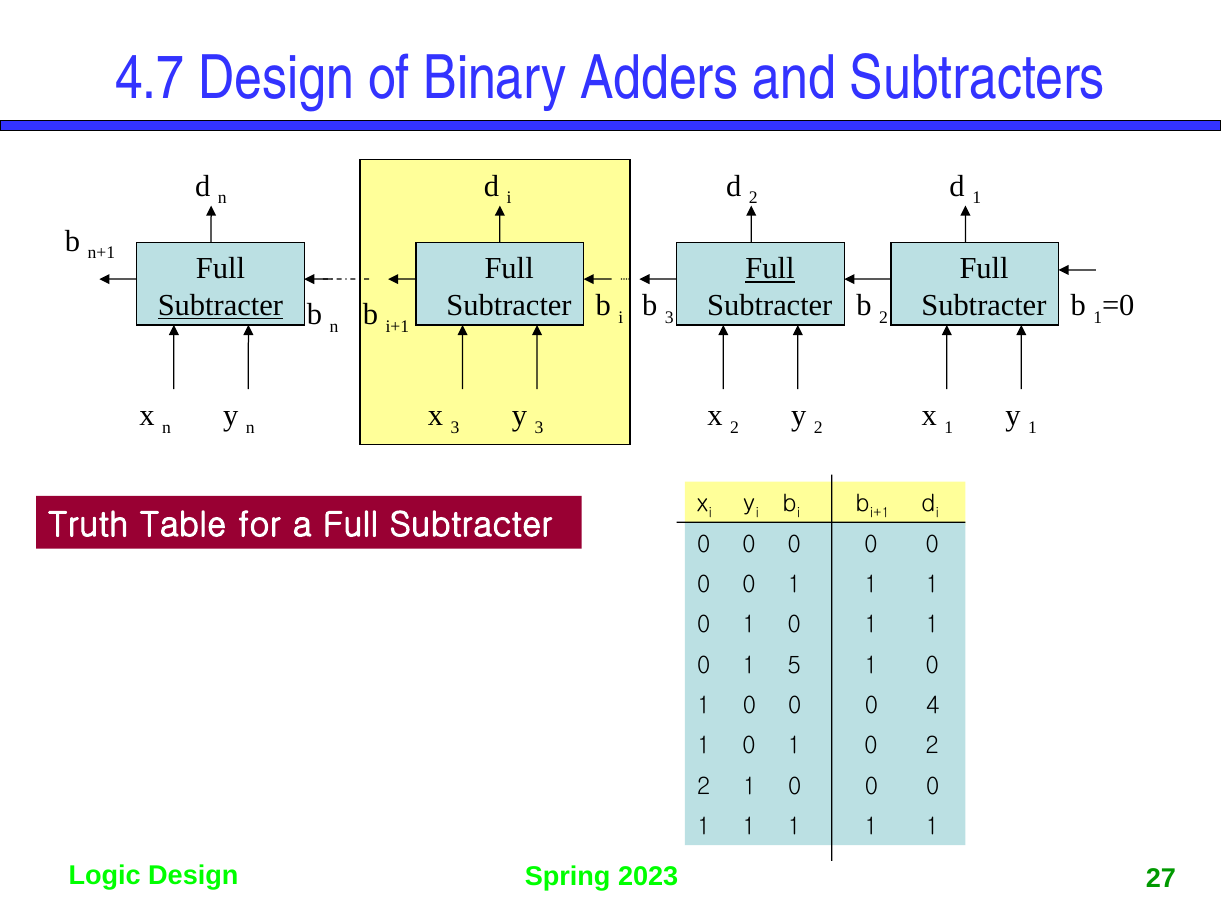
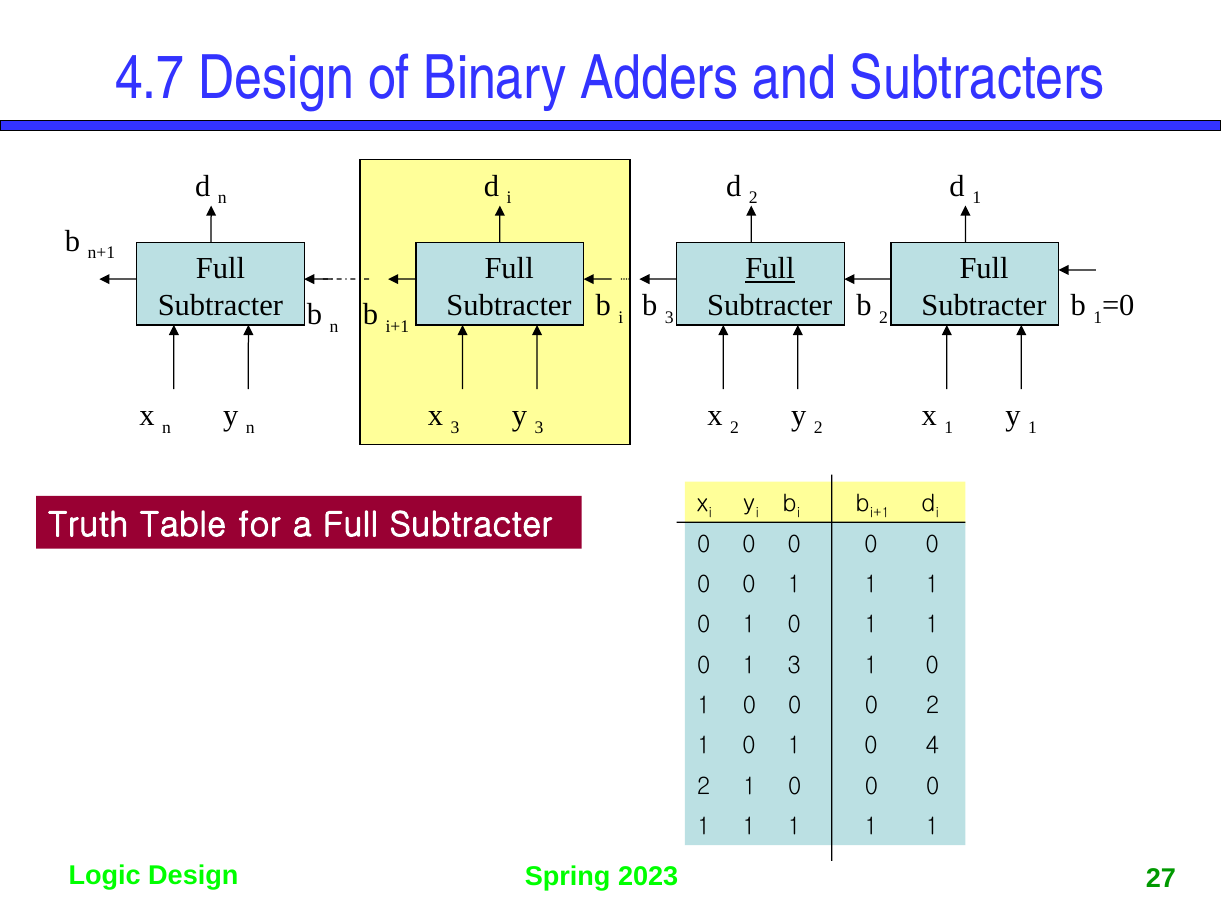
Subtracter underline: present -> none (220, 306)
1 5: 5 -> 3 (794, 666)
0 4: 4 -> 2 (933, 706)
0 2: 2 -> 4 (932, 747)
